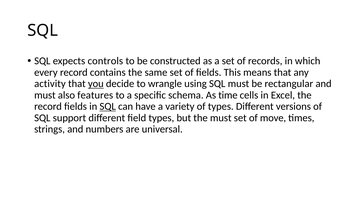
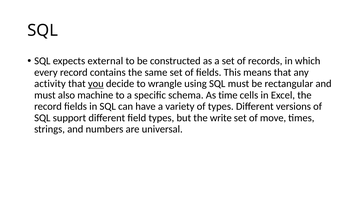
controls: controls -> external (105, 61)
features: features -> machine (95, 95)
SQL underline: present -> none (108, 106)
the must: must -> write (221, 118)
